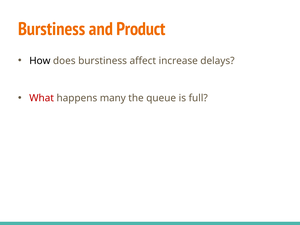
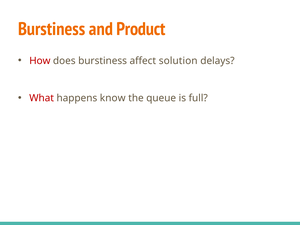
How colour: black -> red (40, 61)
increase: increase -> solution (178, 61)
many: many -> know (113, 98)
